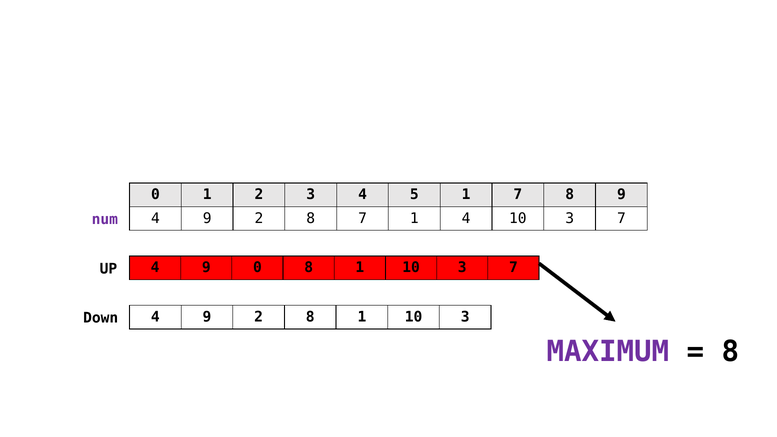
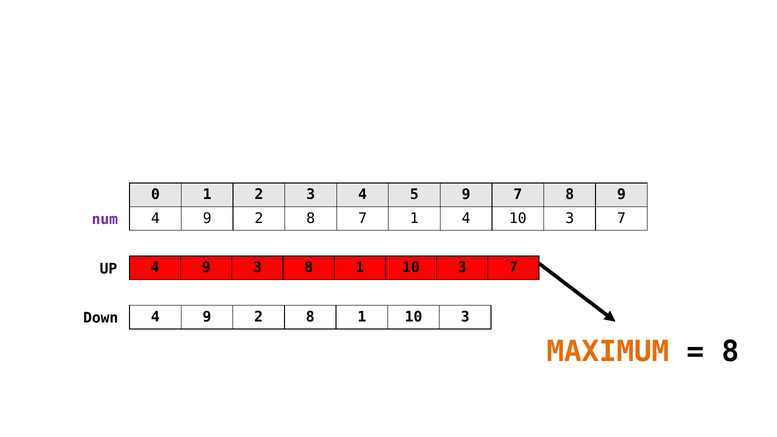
5 1: 1 -> 9 (466, 195)
9 0: 0 -> 3 (257, 268)
MAXIMUM colour: purple -> orange (608, 351)
